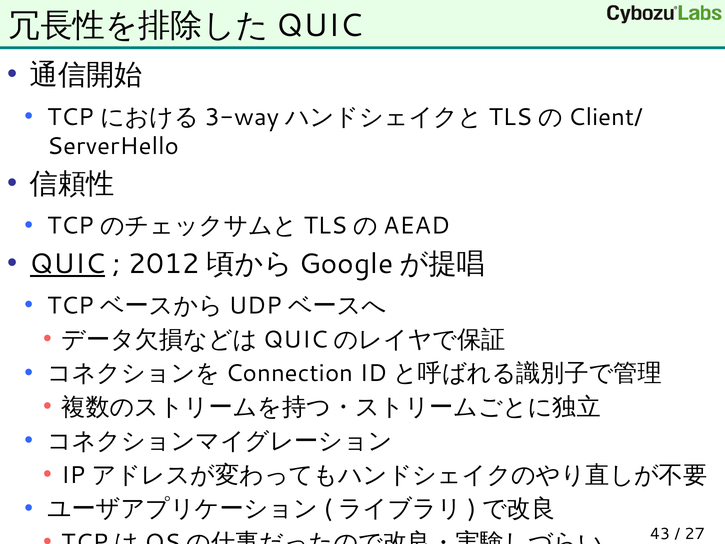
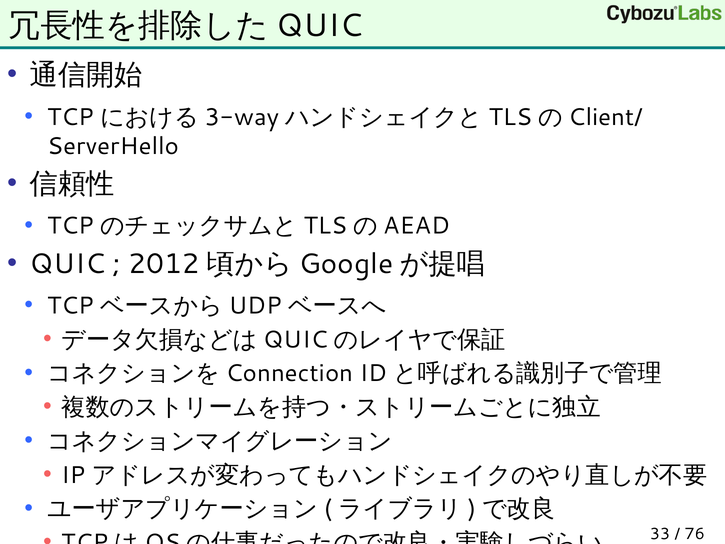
QUIC underline: present -> none (68, 264)
43: 43 -> 33 (660, 534)
27: 27 -> 76 (695, 534)
